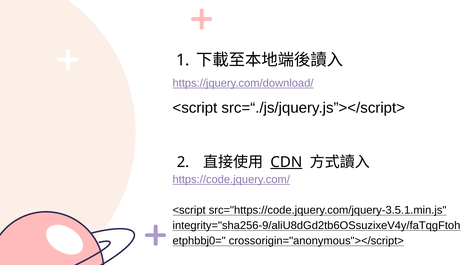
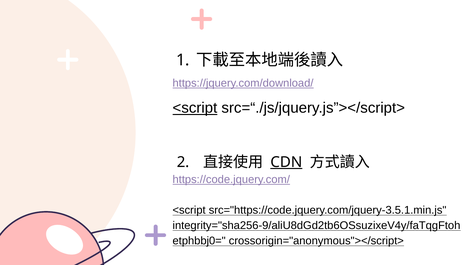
<script underline: none -> present (195, 108)
